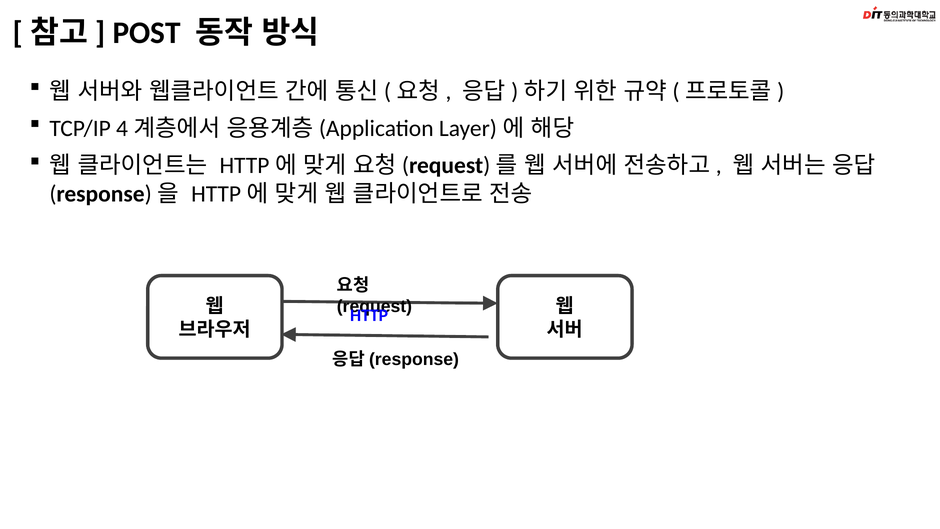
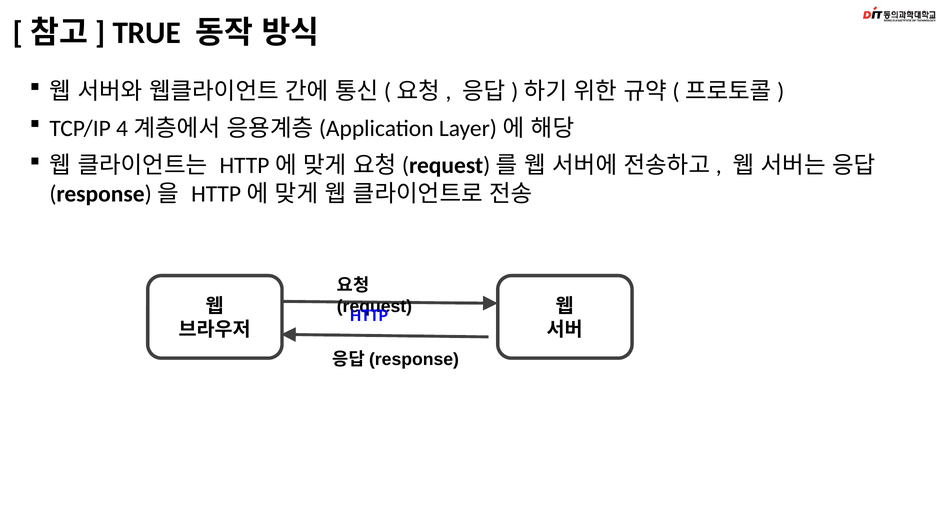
POST: POST -> TRUE (147, 33)
